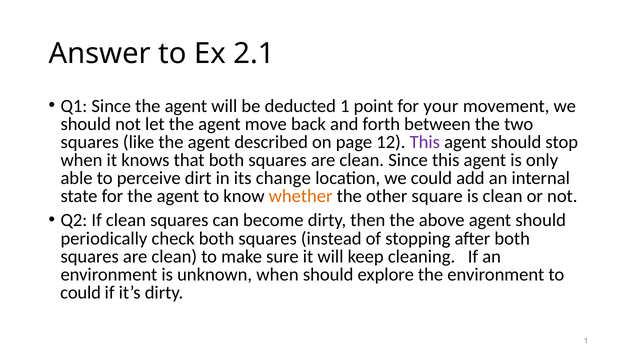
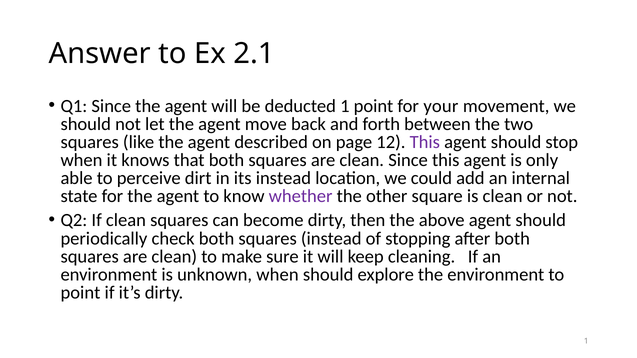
its change: change -> instead (283, 178)
whether colour: orange -> purple (301, 196)
could: could -> point (80, 293)
